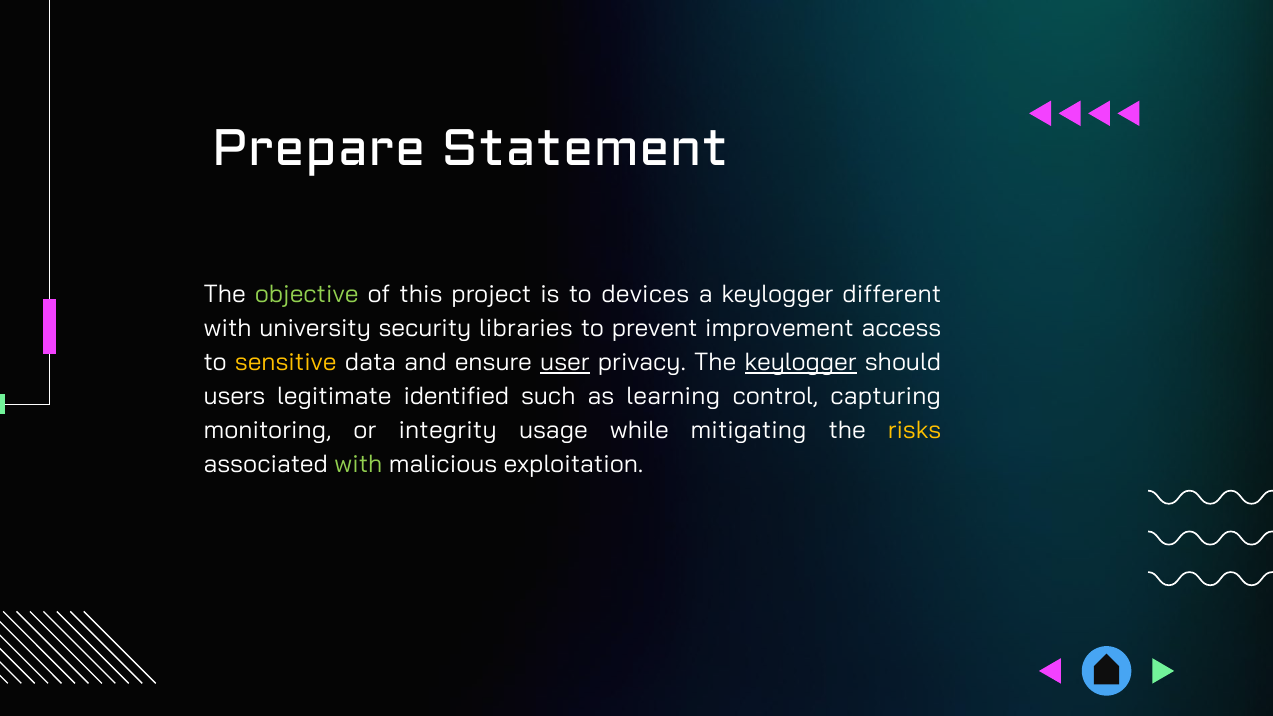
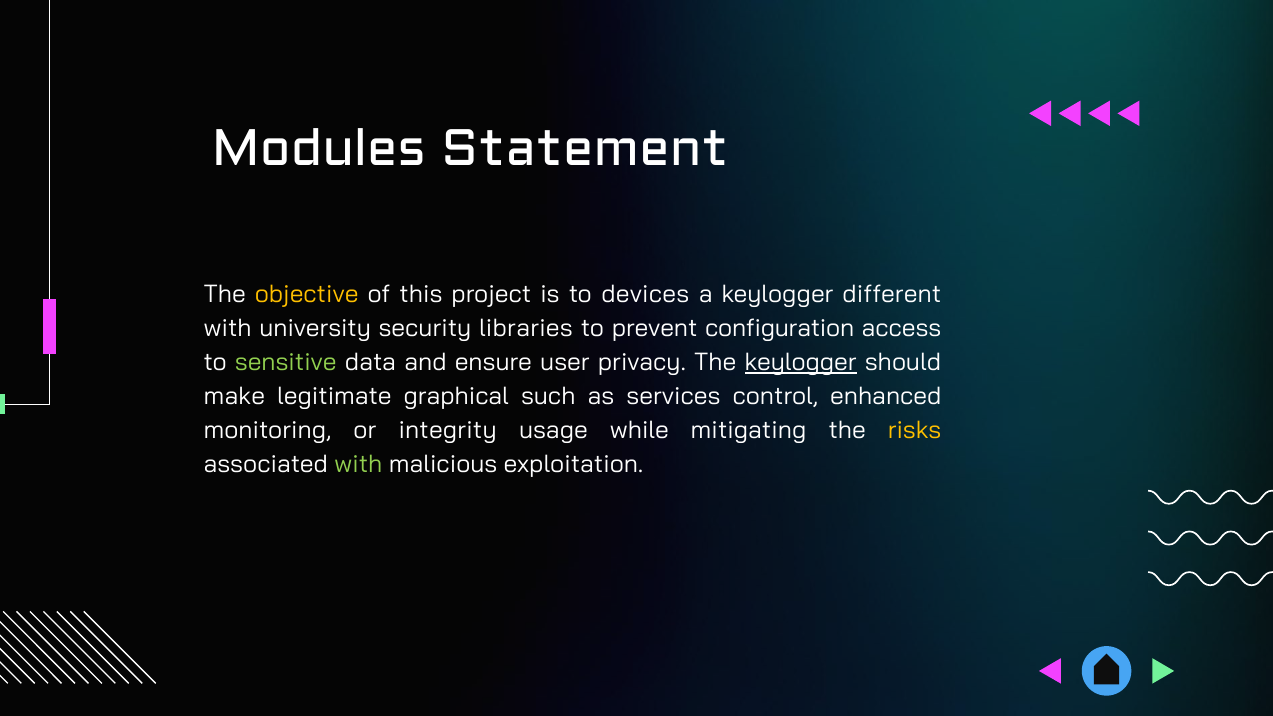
Prepare: Prepare -> Modules (319, 148)
objective colour: light green -> yellow (307, 294)
improvement: improvement -> configuration (780, 328)
sensitive colour: yellow -> light green (286, 362)
user underline: present -> none (565, 362)
users: users -> make (234, 397)
identified: identified -> graphical (456, 397)
learning: learning -> services (673, 397)
capturing: capturing -> enhanced (886, 397)
